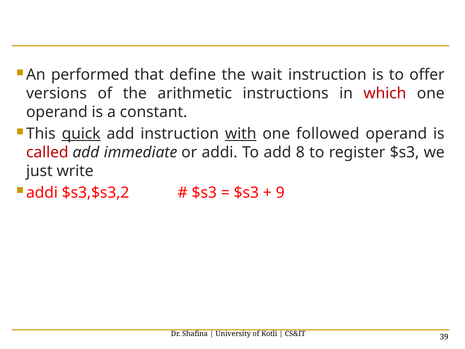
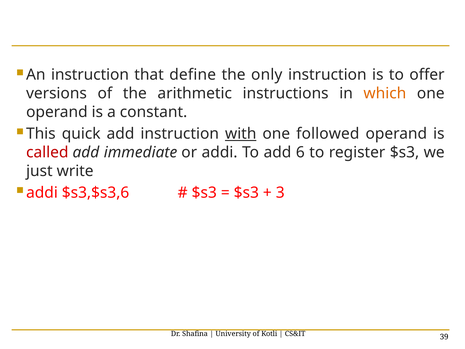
An performed: performed -> instruction (90, 75)
wait: wait -> only (267, 75)
which colour: red -> orange (385, 93)
quick underline: present -> none (81, 134)
8: 8 -> 6 (300, 152)
$s3,$s3,2: $s3,$s3,2 -> $s3,$s3,6 (96, 193)
9: 9 -> 3 (280, 193)
